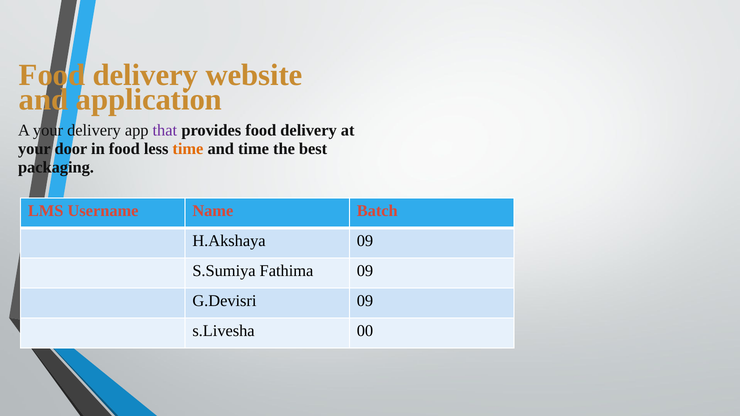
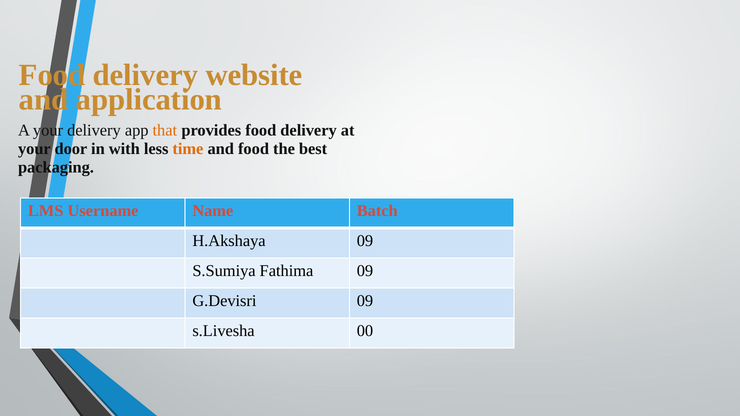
that colour: purple -> orange (165, 130)
in food: food -> with (124, 149)
and time: time -> food (254, 149)
